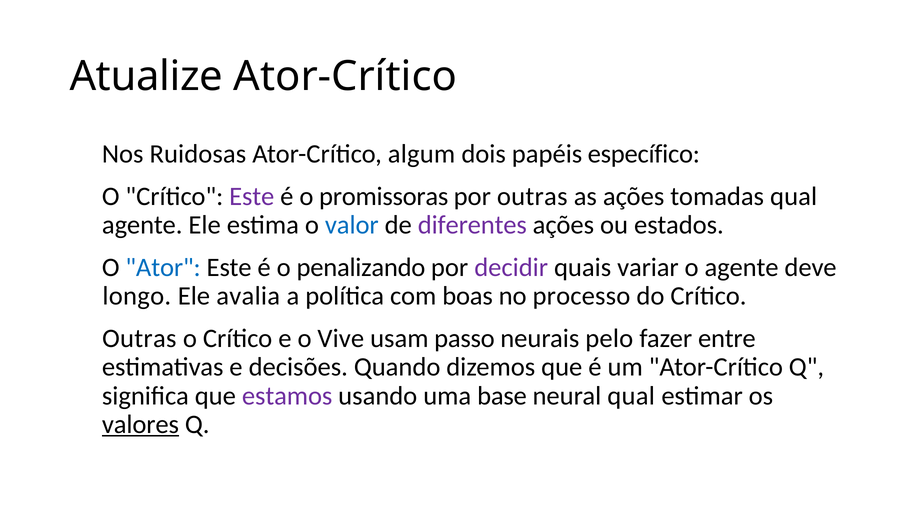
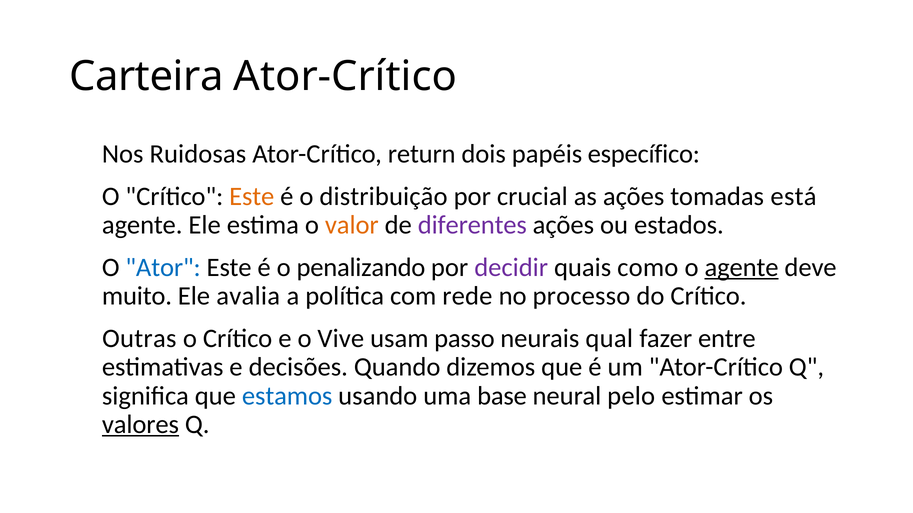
Atualize: Atualize -> Carteira (146, 77)
algum: algum -> return (422, 154)
Este colour: purple -> orange (252, 197)
promissoras: promissoras -> distribuição (384, 197)
por outras: outras -> crucial (532, 197)
tomadas qual: qual -> está (794, 197)
valor colour: blue -> orange (352, 225)
variar: variar -> como (648, 268)
agente underline: none -> present (742, 268)
longo: longo -> muito (137, 296)
boas: boas -> rede (467, 296)
pelo: pelo -> qual (609, 339)
estamos colour: purple -> blue (287, 396)
neural qual: qual -> pelo (631, 396)
